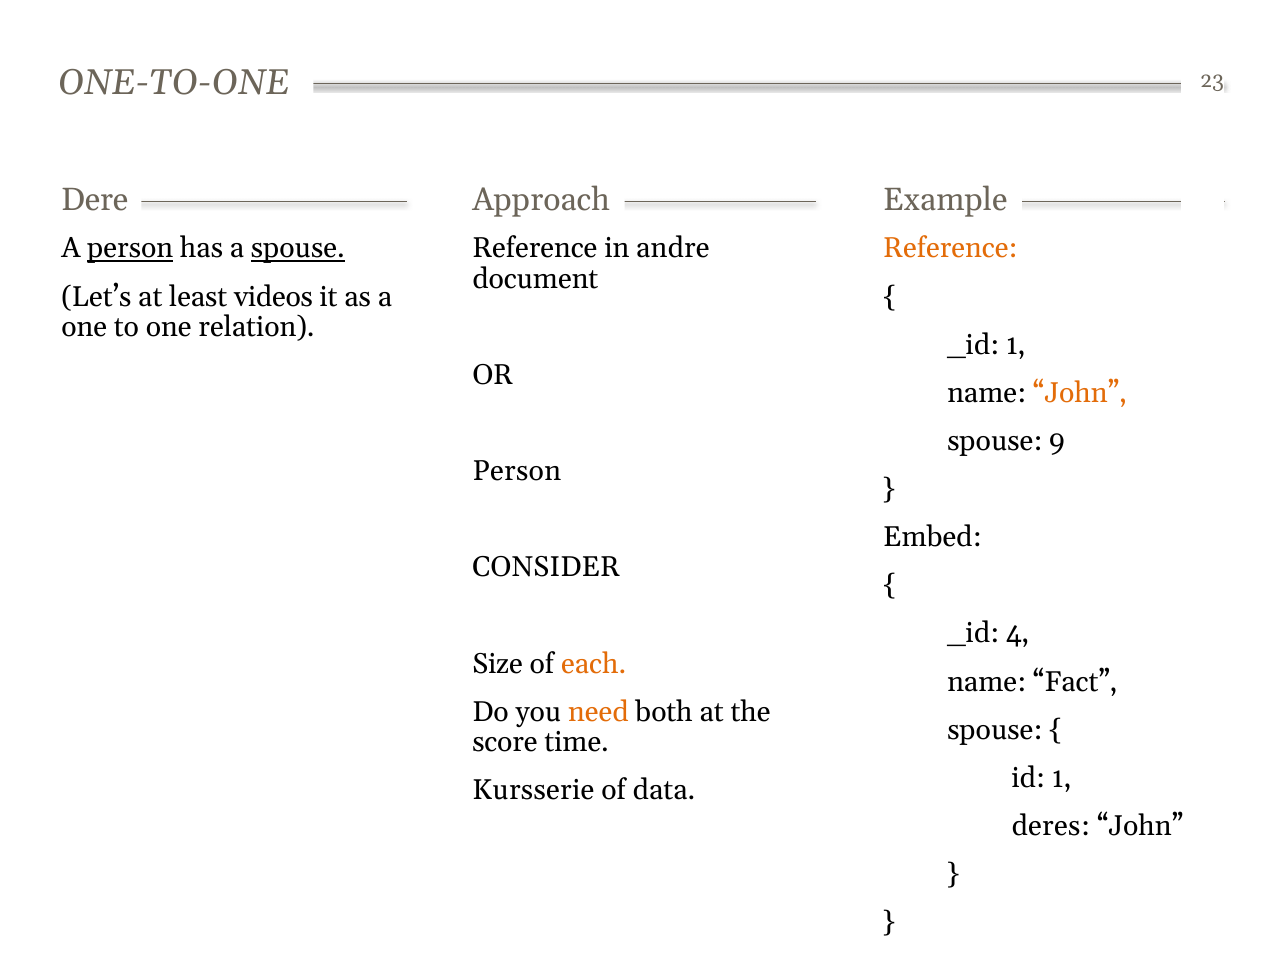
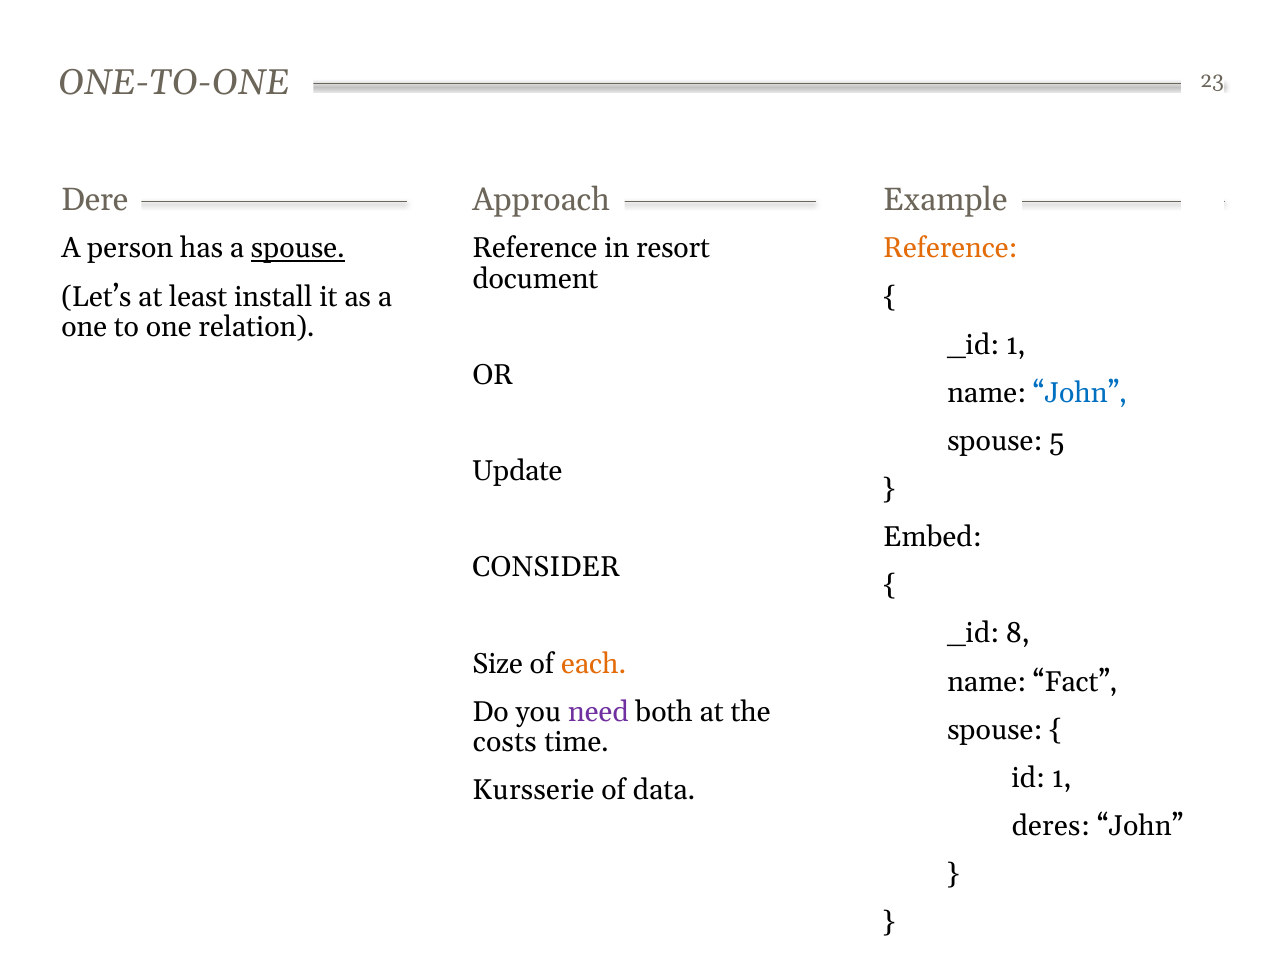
person underline: present -> none (130, 248)
andre: andre -> resort (673, 248)
videos: videos -> install (273, 297)
John colour: orange -> blue (1080, 393)
9: 9 -> 5 (1057, 441)
Person: Person -> Update (517, 471)
4: 4 -> 8 (1018, 633)
need colour: orange -> purple (598, 712)
score: score -> costs (505, 742)
